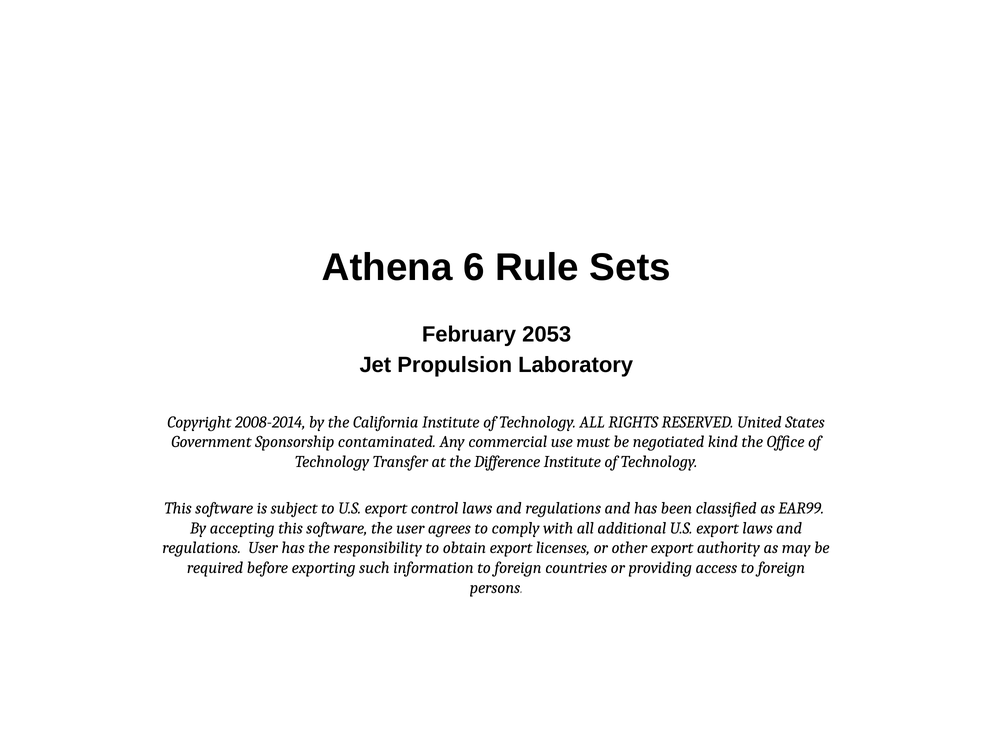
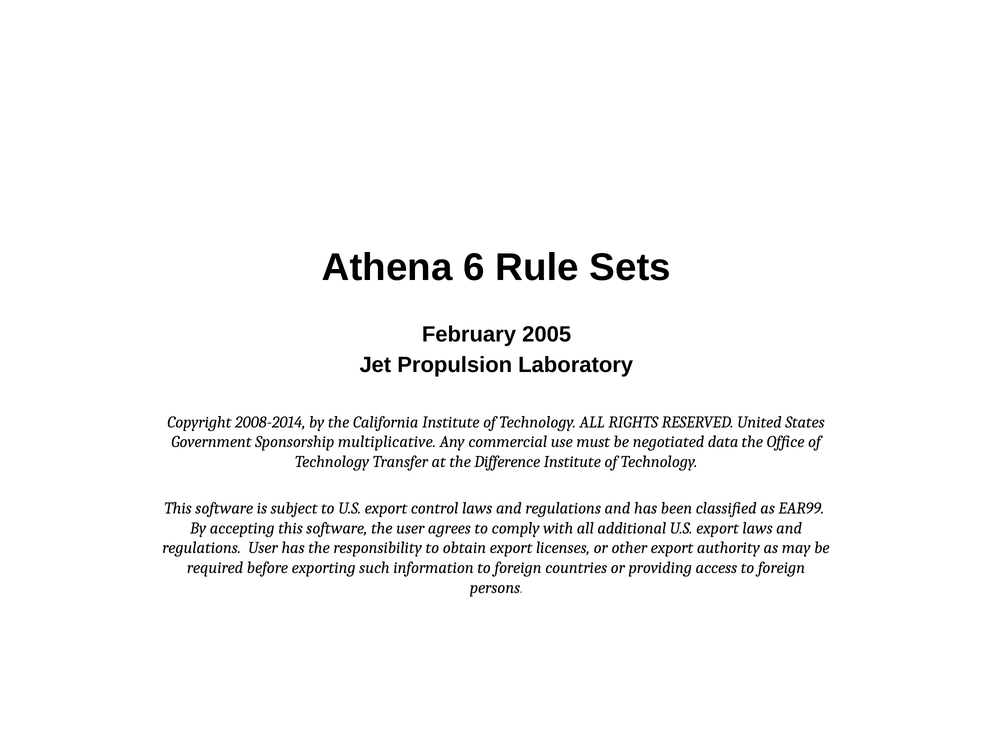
2053: 2053 -> 2005 (547, 334)
contaminated: contaminated -> multiplicative (387, 442)
kind: kind -> data (723, 442)
